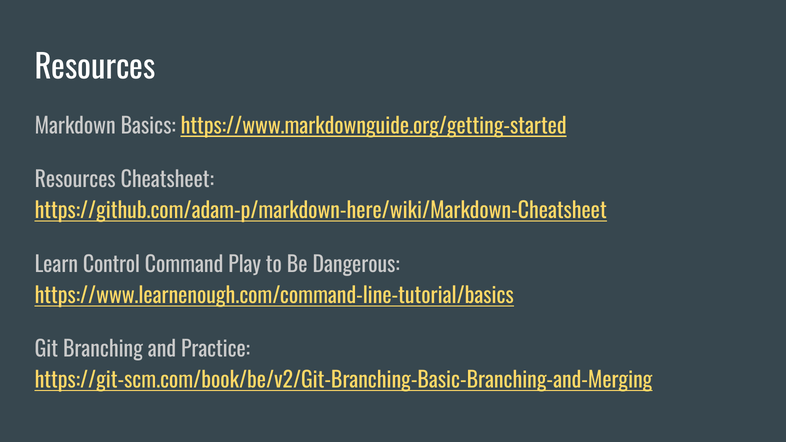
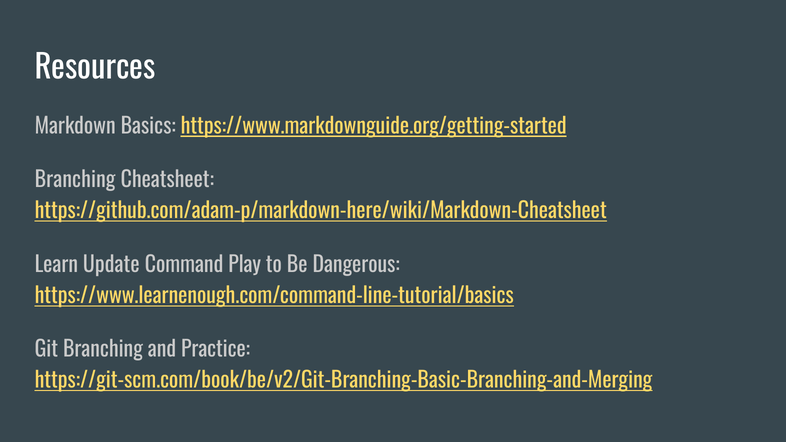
Resources: Resources -> Branching (75, 180)
Control: Control -> Update (111, 265)
